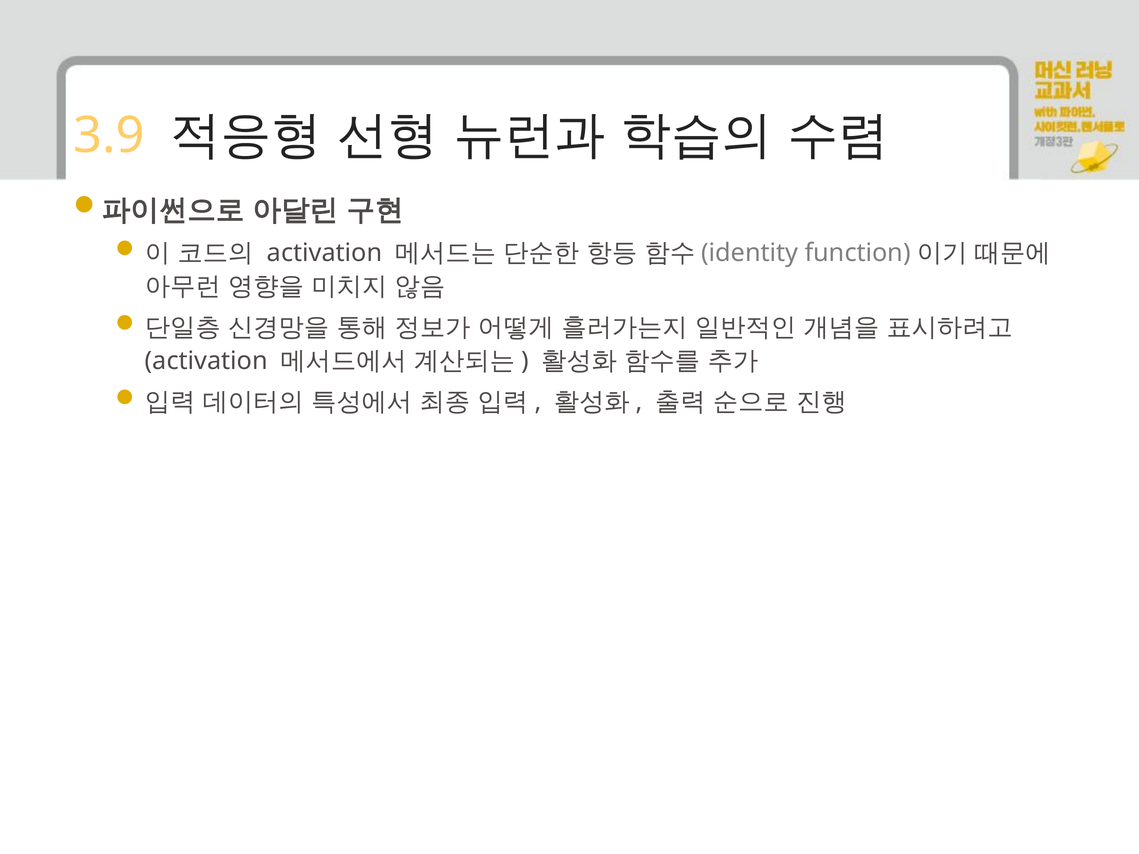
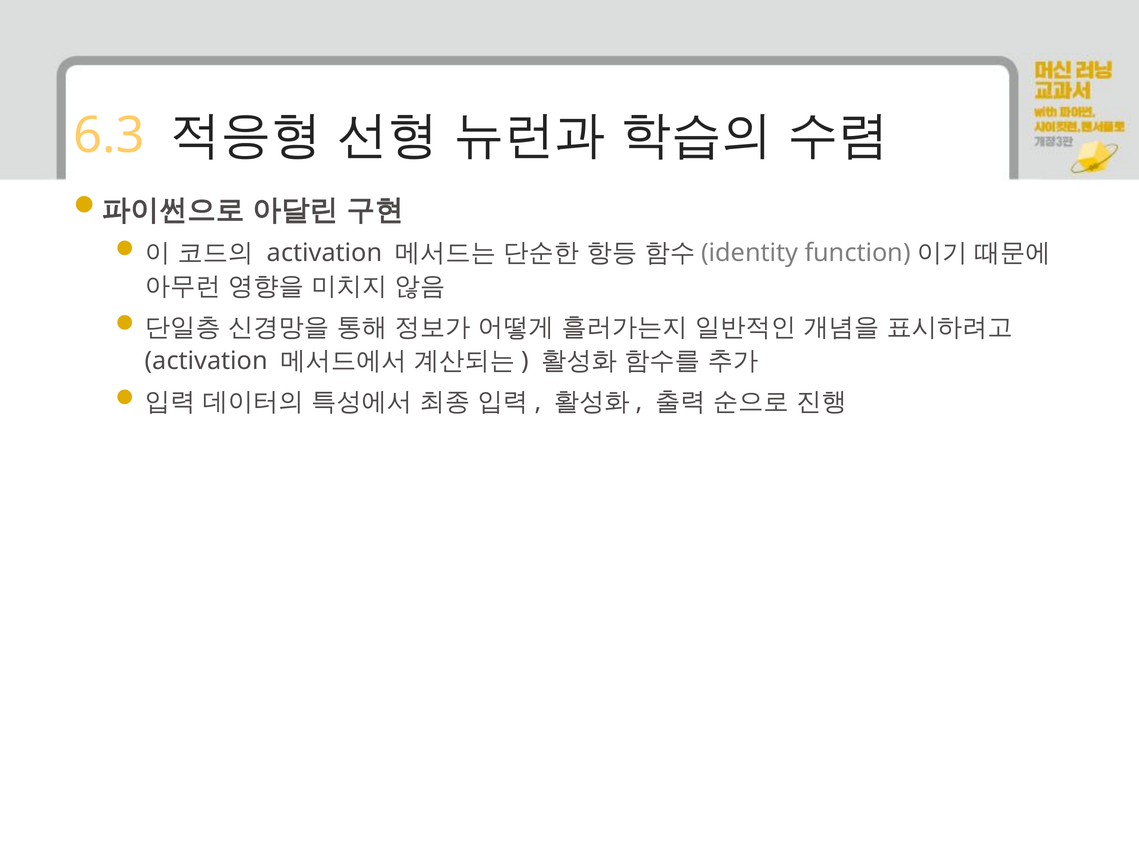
3.9: 3.9 -> 6.3 (109, 135)
